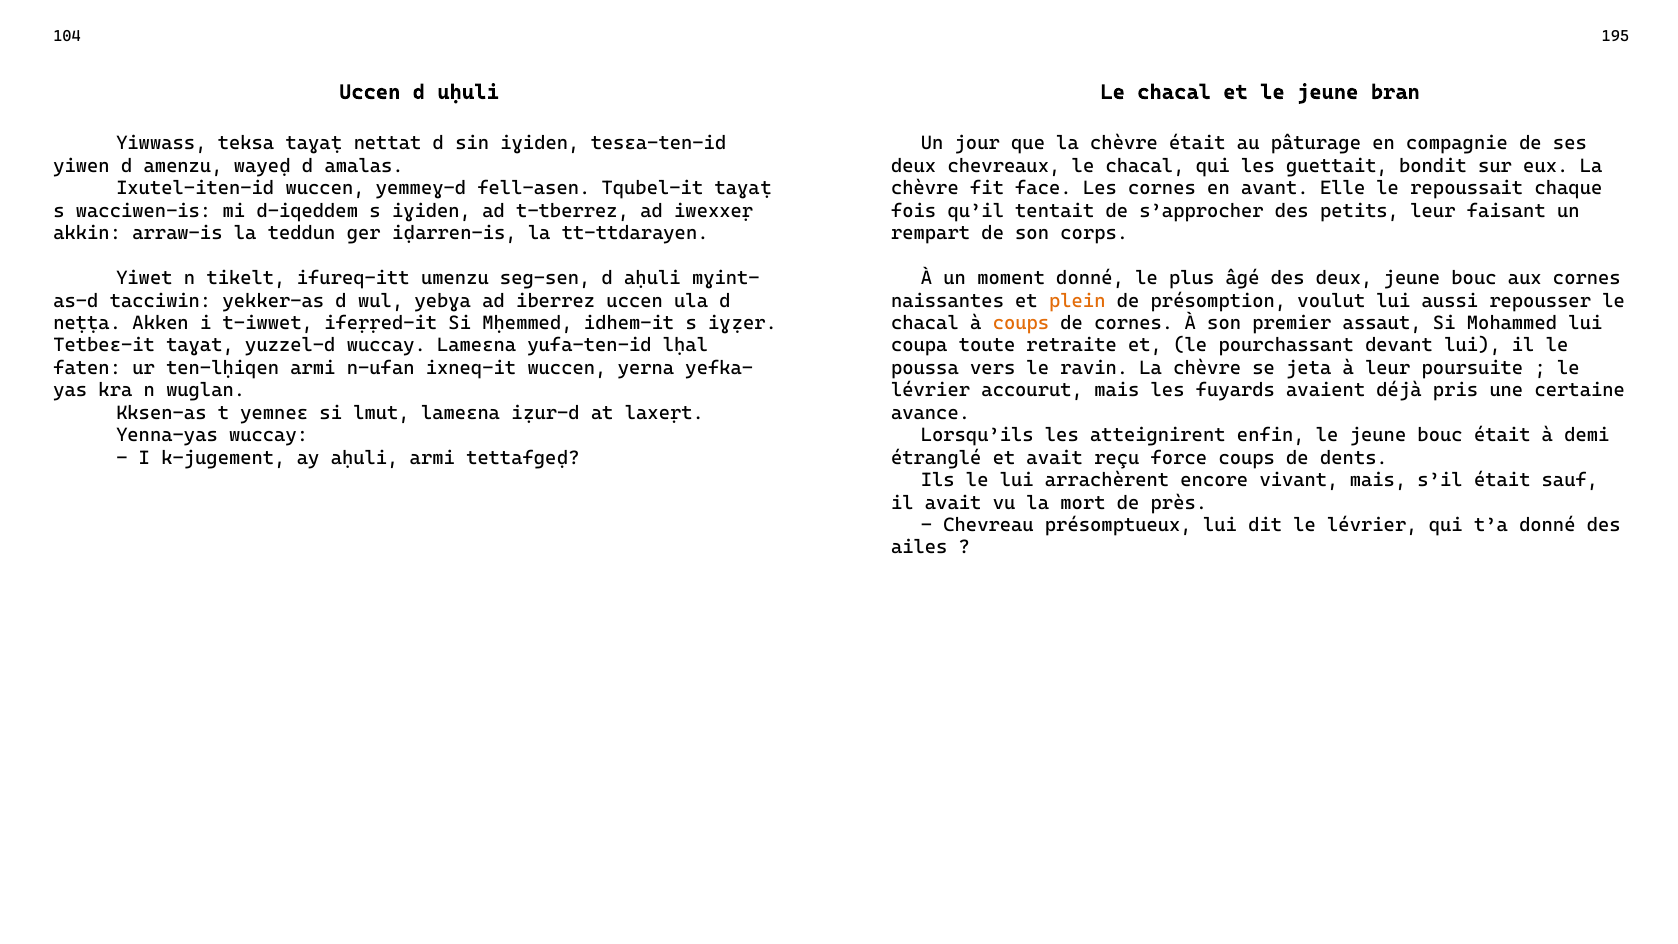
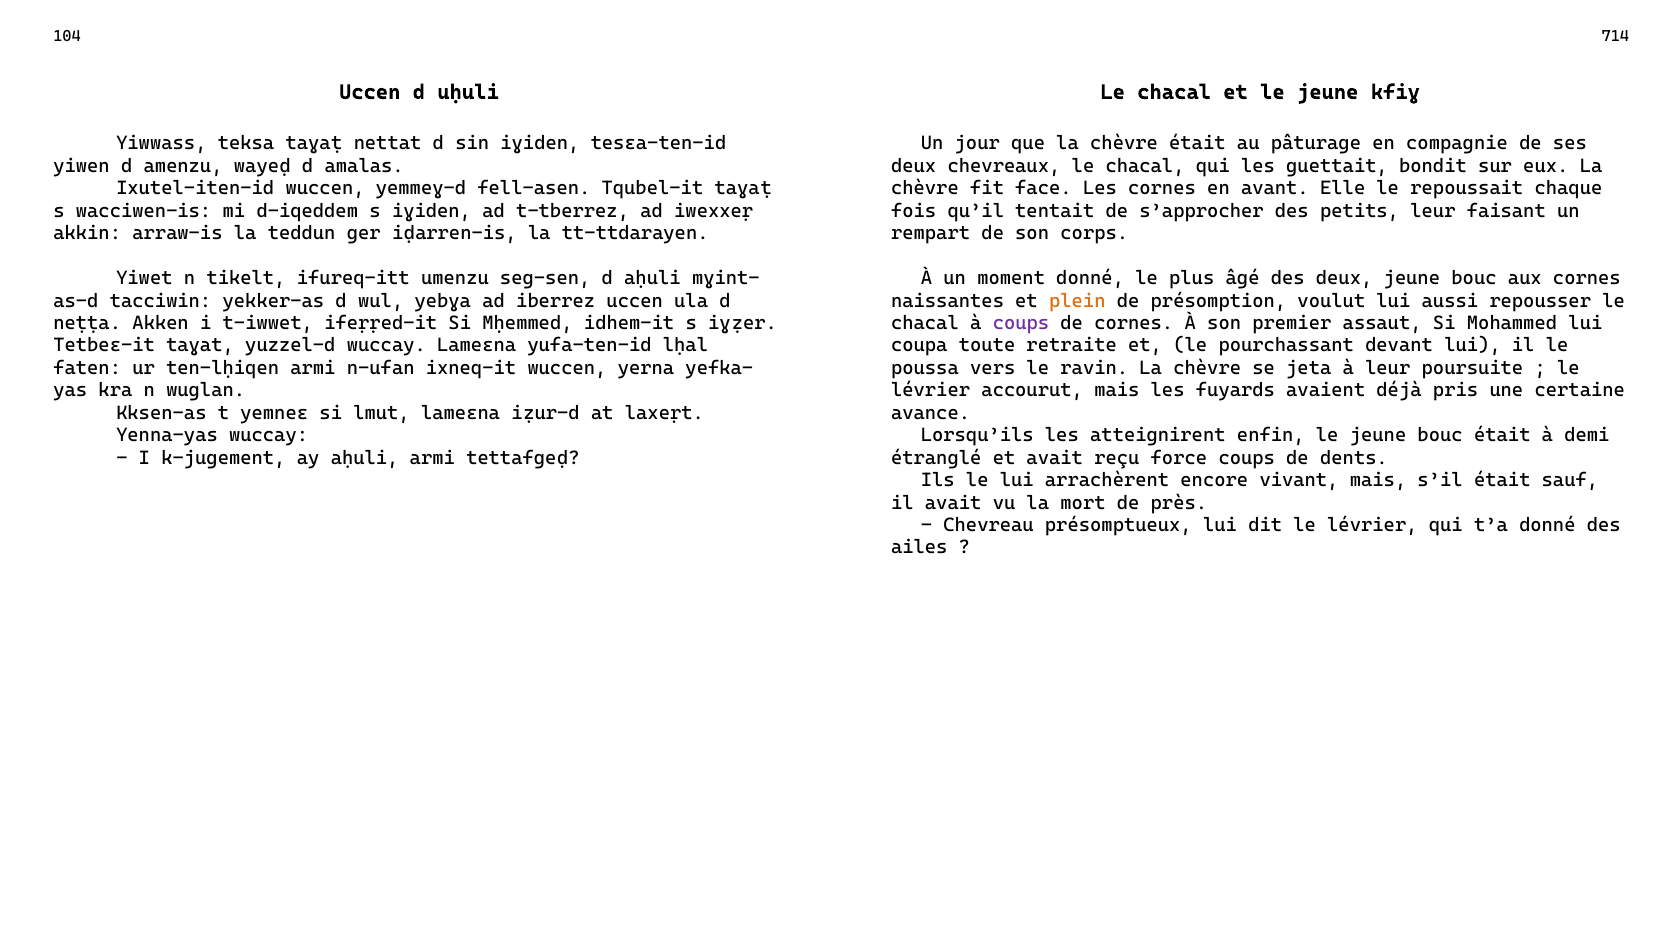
195: 195 -> 714 (1615, 36)
bran: bran -> kfiɣ (1395, 92)
coups colour: orange -> purple (1021, 323)
